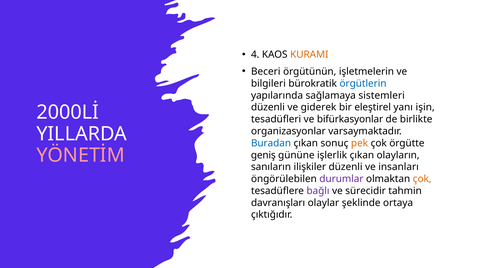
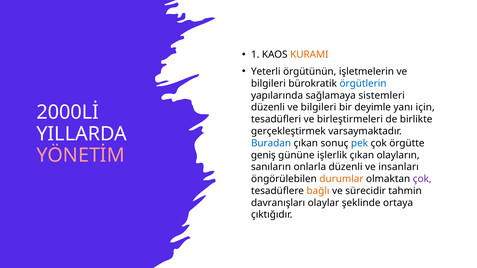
4: 4 -> 1 (255, 55)
Beceri: Beceri -> Yeterli (266, 72)
düzenli ve giderek: giderek -> bilgileri (319, 107)
eleştirel: eleştirel -> deyimle (373, 107)
işin: işin -> için (425, 107)
bifürkasyonlar: bifürkasyonlar -> birleştirmeleri (350, 119)
organizasyonlar: organizasyonlar -> gerçekleştirmek (288, 131)
pek colour: orange -> blue (360, 143)
ilişkiler: ilişkiler -> onlarla (310, 167)
durumlar colour: purple -> orange (341, 179)
çok colour: orange -> purple (422, 179)
bağlı colour: purple -> orange (318, 191)
